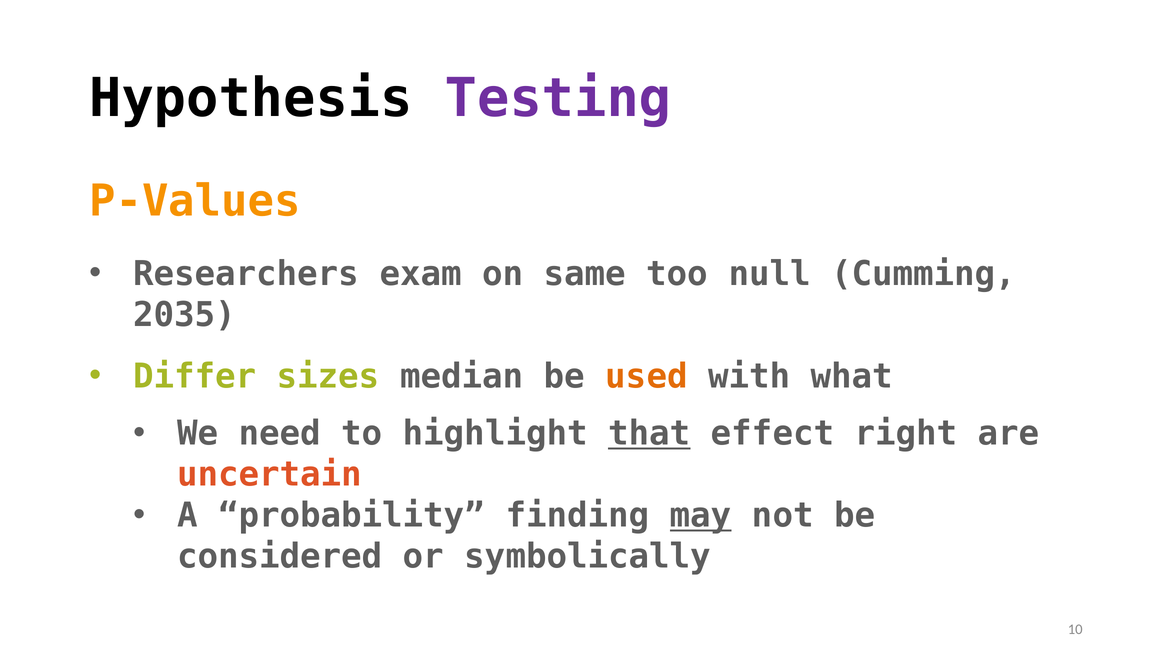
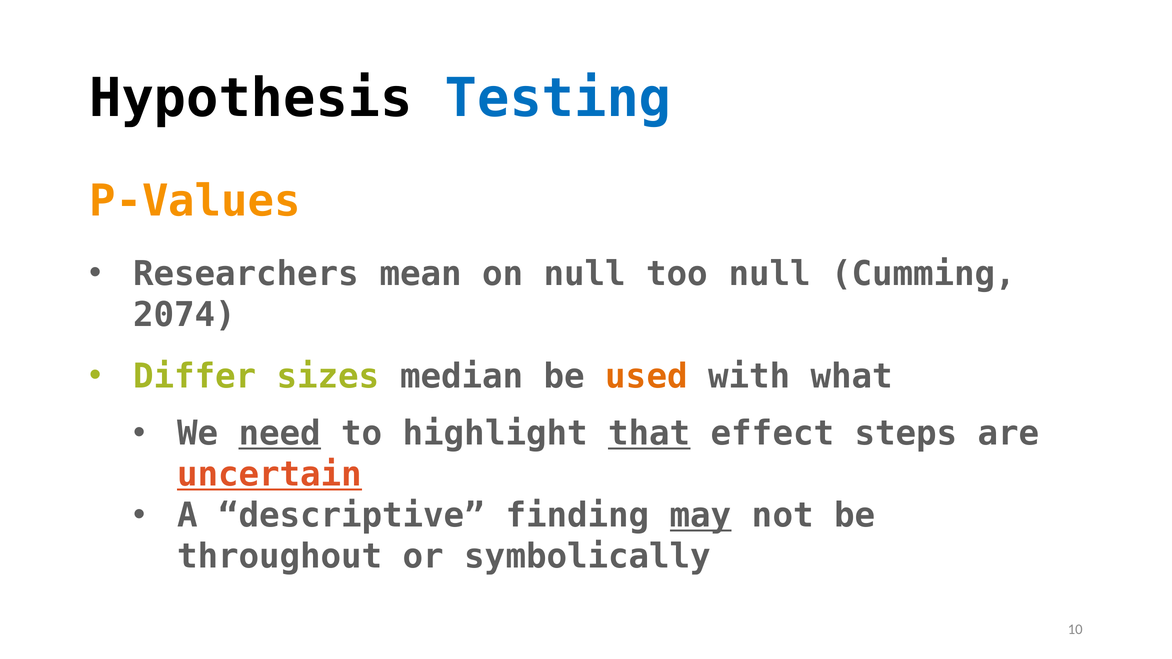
Testing colour: purple -> blue (558, 98)
exam: exam -> mean (421, 274)
on same: same -> null (585, 274)
2035: 2035 -> 2074 (185, 315)
need underline: none -> present (280, 434)
right: right -> steps (906, 434)
uncertain underline: none -> present (270, 475)
probability: probability -> descriptive (352, 516)
considered: considered -> throughout (280, 557)
